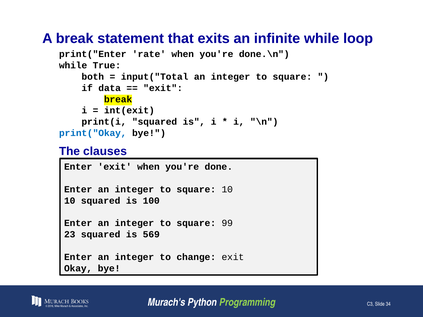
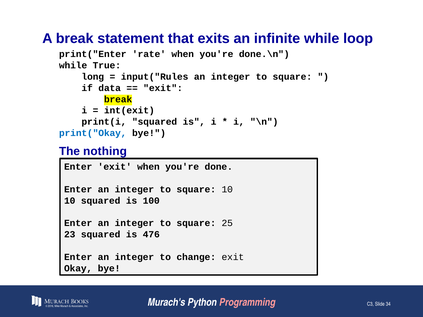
both: both -> long (93, 77)
input("Total: input("Total -> input("Rules (155, 77)
clauses: clauses -> nothing (105, 151)
99: 99 -> 25 (227, 223)
569: 569 -> 476 (151, 235)
Programming colour: light green -> pink (247, 302)
